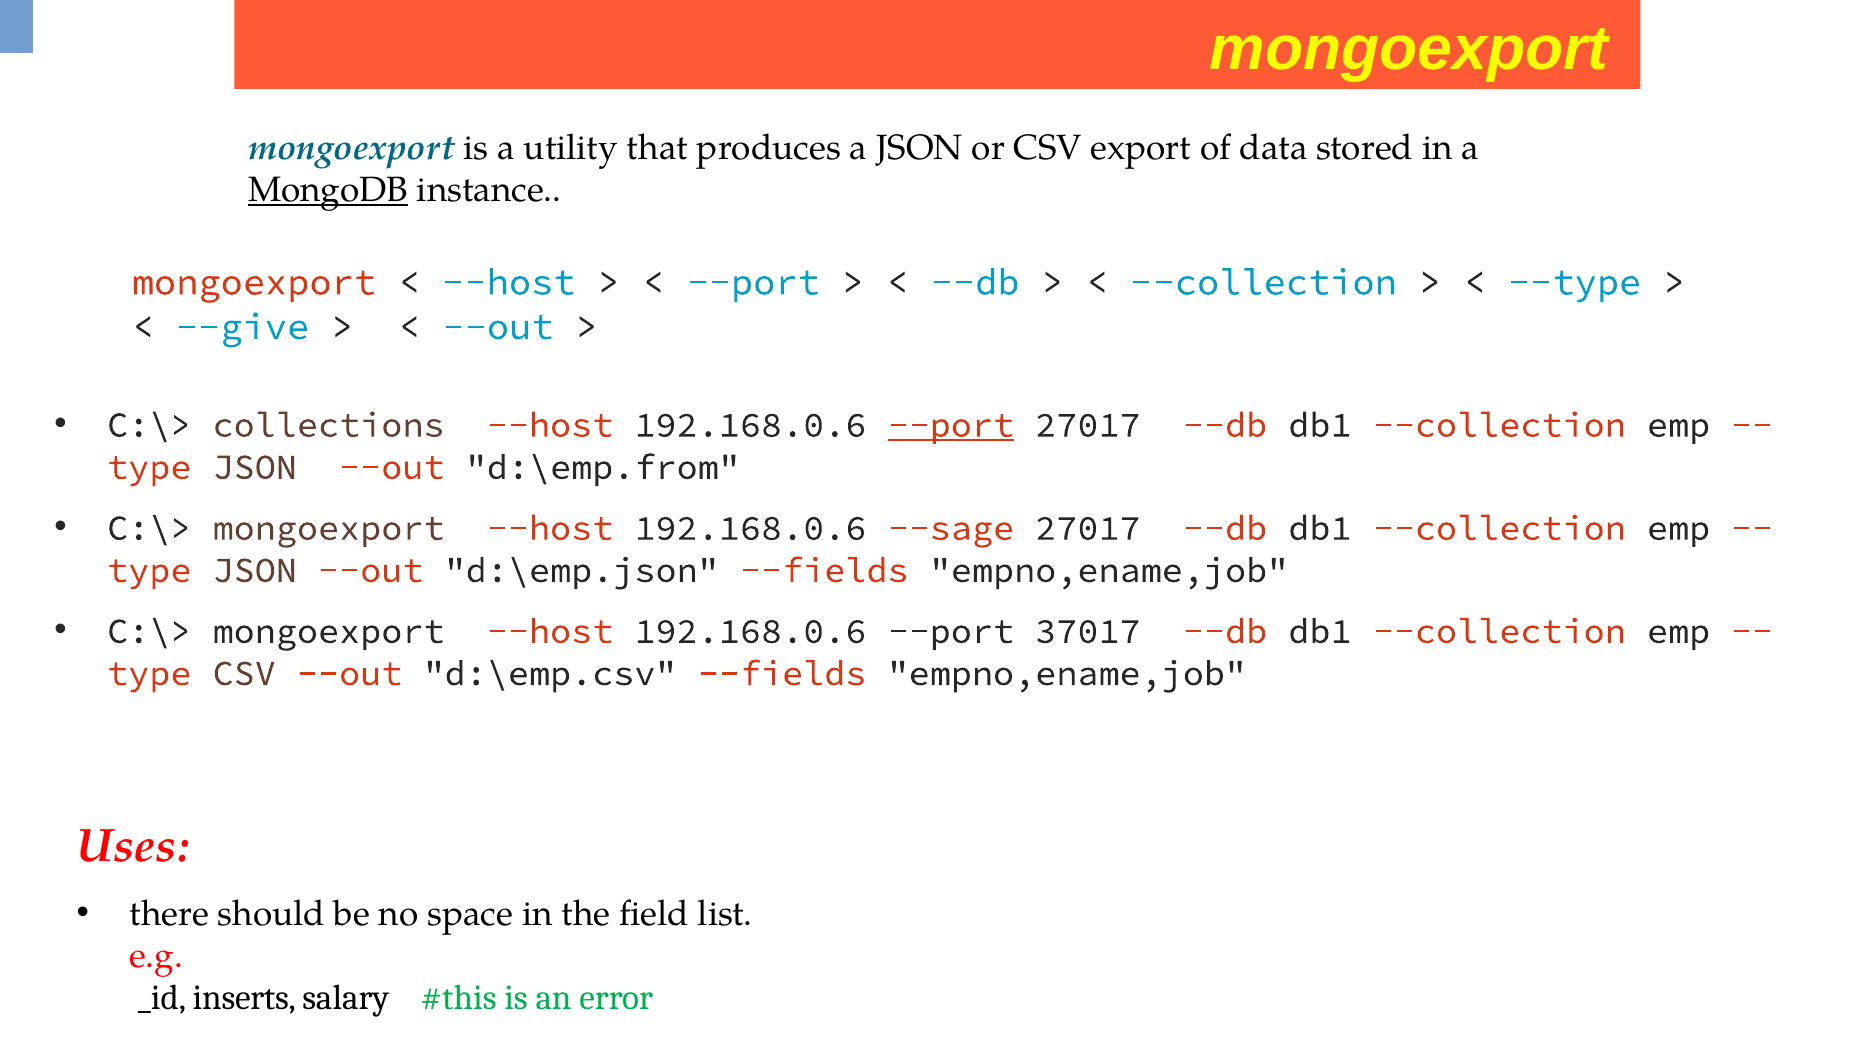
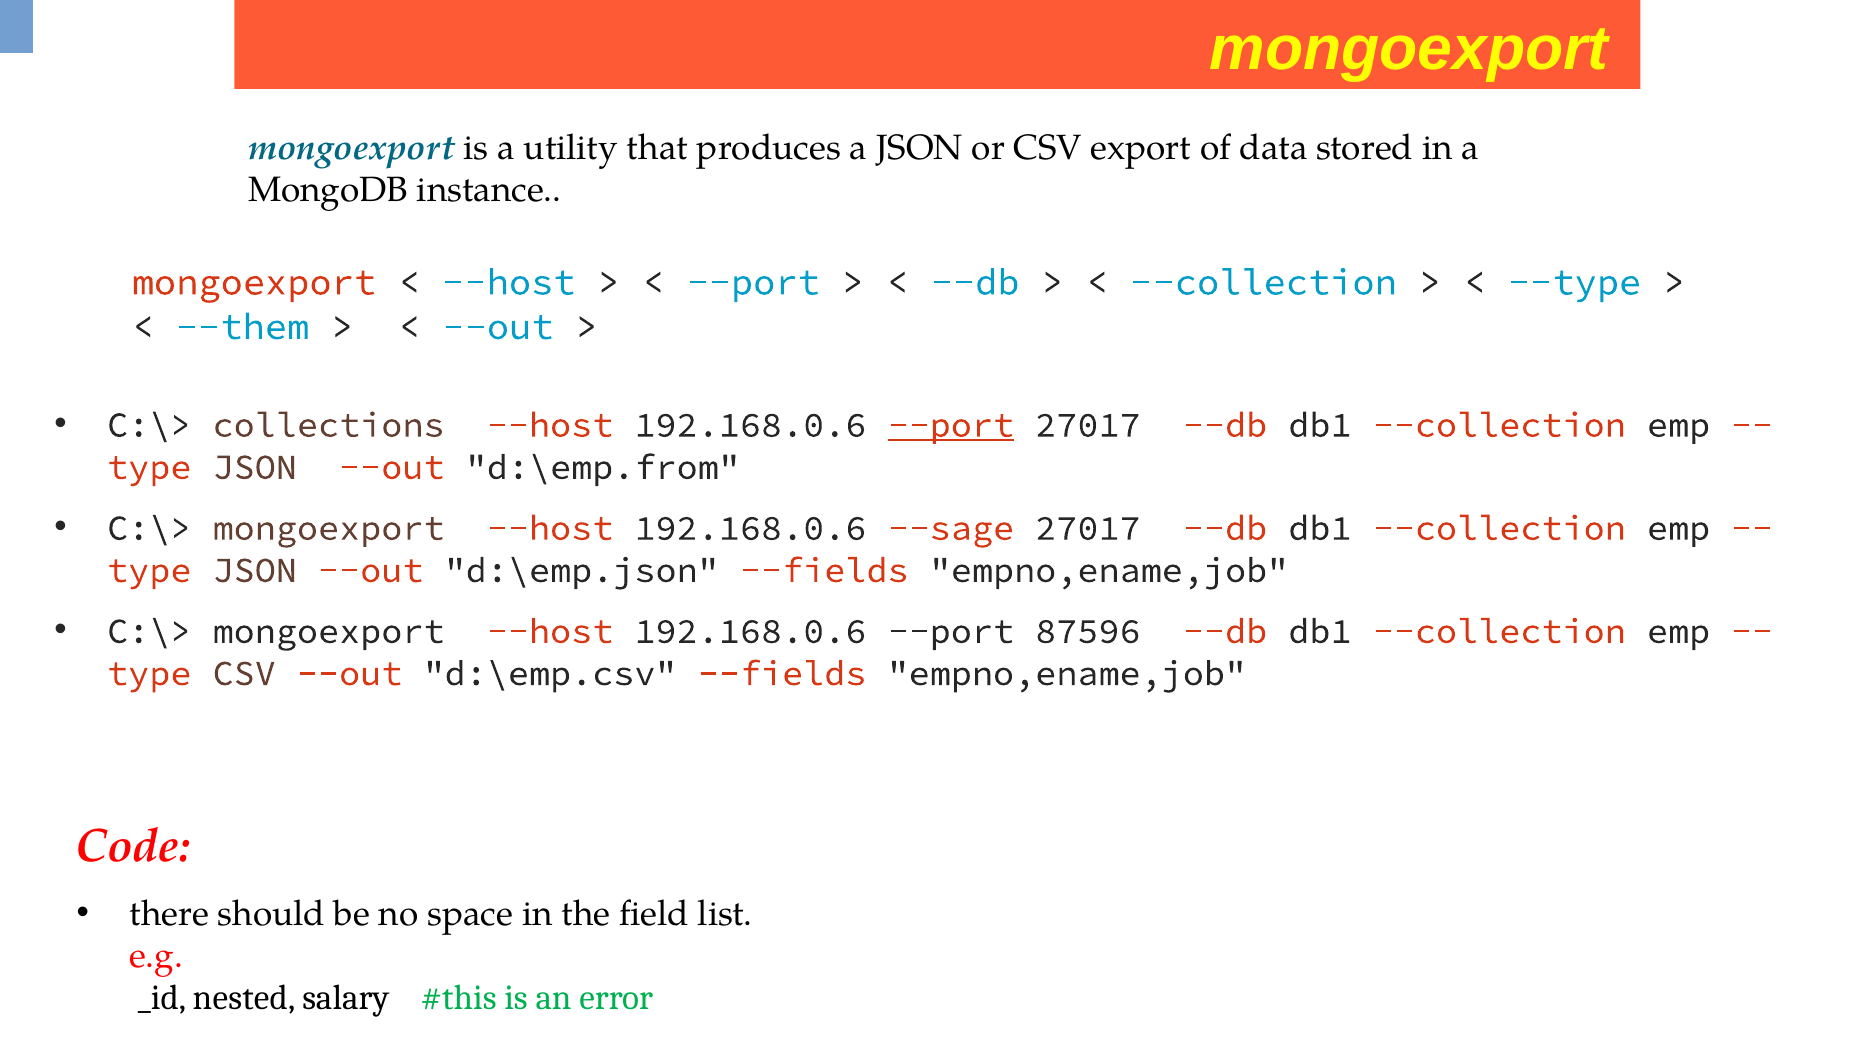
MongoDB underline: present -> none (328, 190)
--give: --give -> --them (243, 327)
37017: 37017 -> 87596 (1088, 631)
Uses: Uses -> Code (133, 846)
inserts: inserts -> nested (244, 998)
